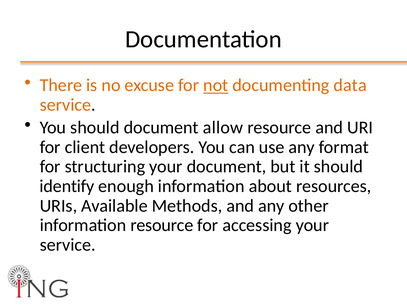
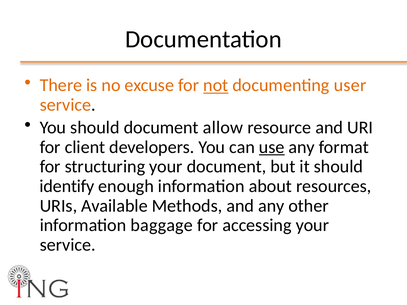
data: data -> user (350, 85)
use underline: none -> present (272, 147)
information resource: resource -> baggage (162, 225)
